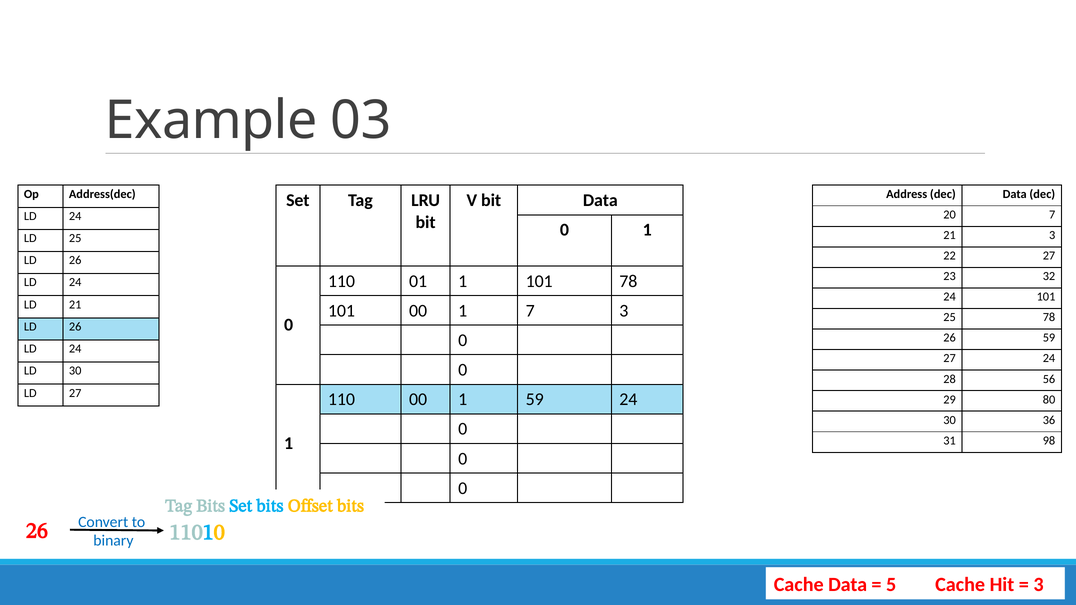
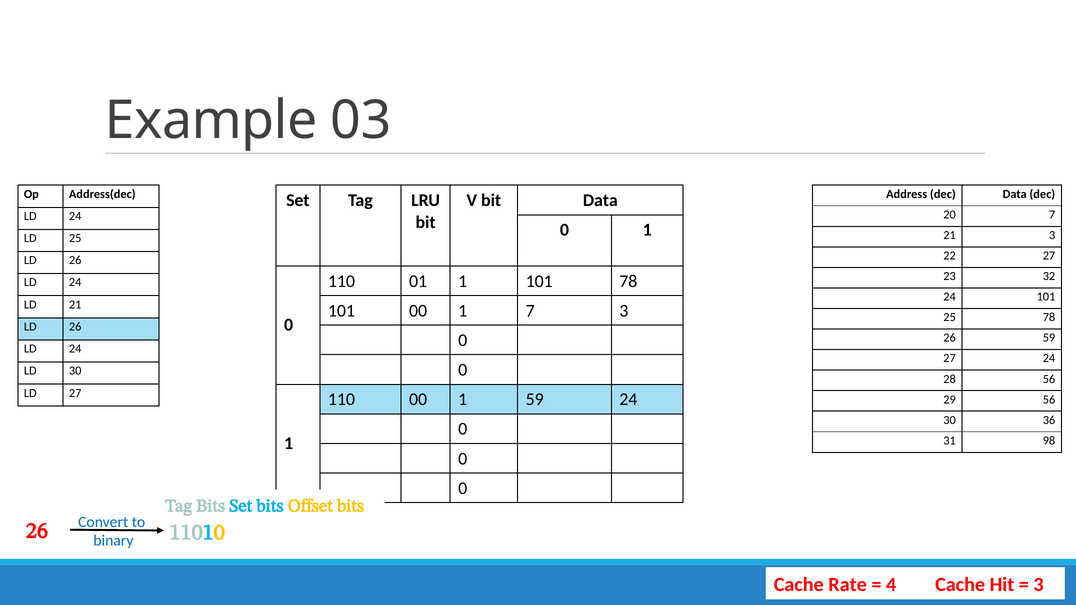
29 80: 80 -> 56 (1049, 400)
Cache Data: Data -> Rate (848, 585)
5: 5 -> 4 (891, 585)
